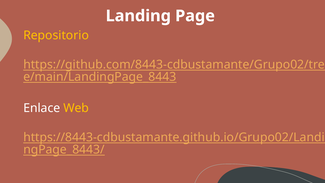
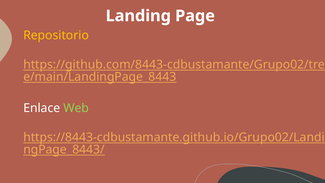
Web colour: yellow -> light green (76, 108)
